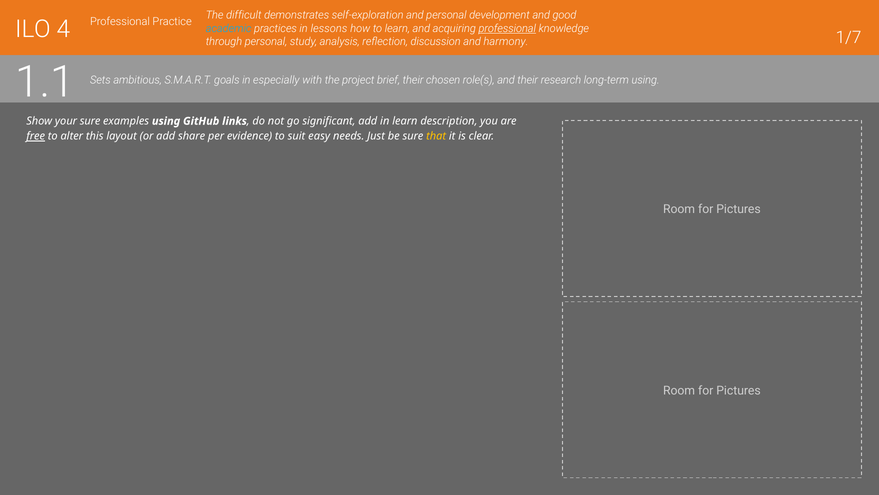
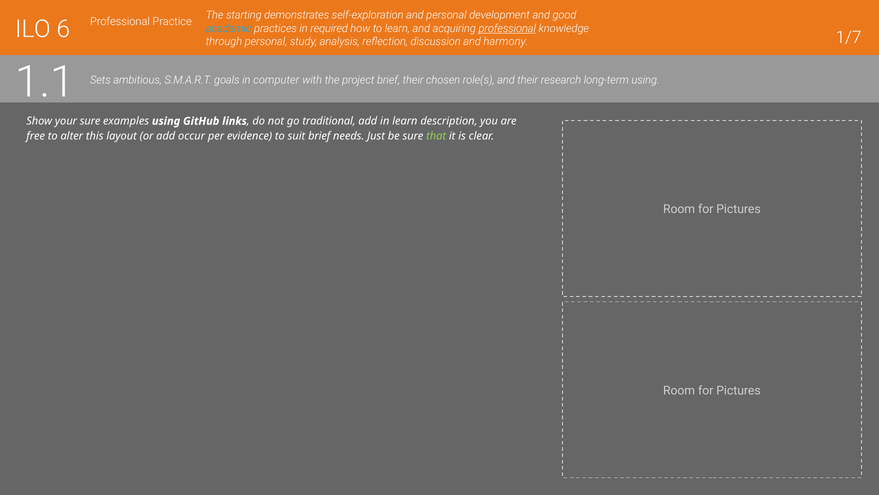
difficult: difficult -> starting (244, 15)
4: 4 -> 6 (63, 29)
lessons: lessons -> required (329, 28)
especially: especially -> computer (276, 80)
significant: significant -> traditional (329, 121)
free underline: present -> none (36, 136)
share: share -> occur (192, 136)
suit easy: easy -> brief (319, 136)
that colour: yellow -> light green (436, 136)
